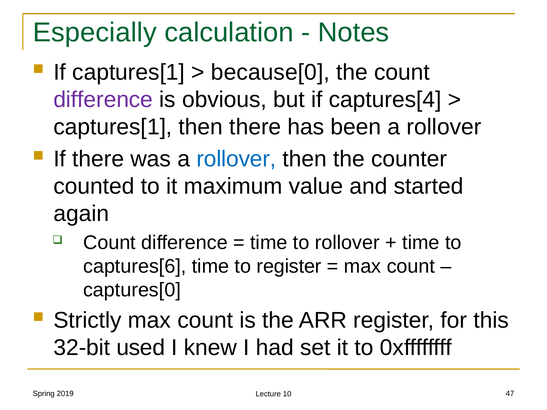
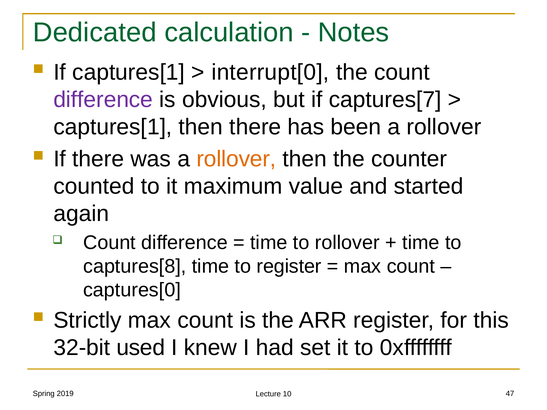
Especially: Especially -> Dedicated (95, 32)
because[0: because[0 -> interrupt[0 (270, 72)
captures[4: captures[4 -> captures[7 (385, 100)
rollover colour: blue -> orange (236, 159)
captures[6: captures[6 -> captures[8 (135, 267)
